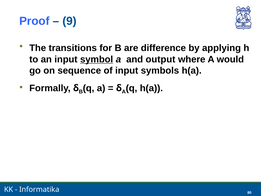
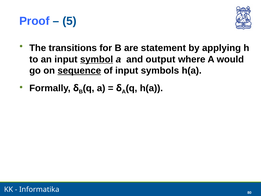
9: 9 -> 5 (70, 21)
difference: difference -> statement (163, 48)
sequence underline: none -> present (79, 71)
